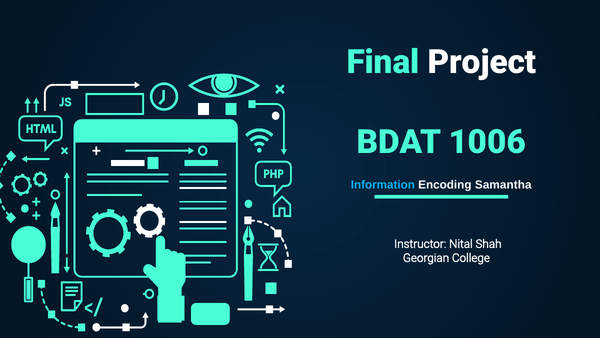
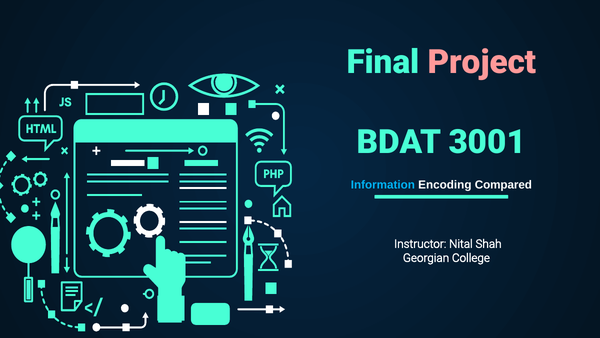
Project colour: white -> pink (482, 62)
1006: 1006 -> 3001 (487, 142)
Samantha: Samantha -> Compared (503, 185)
